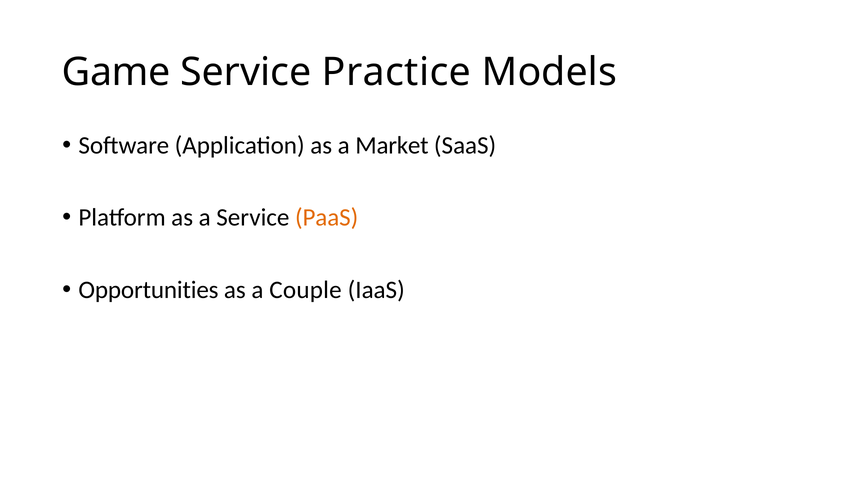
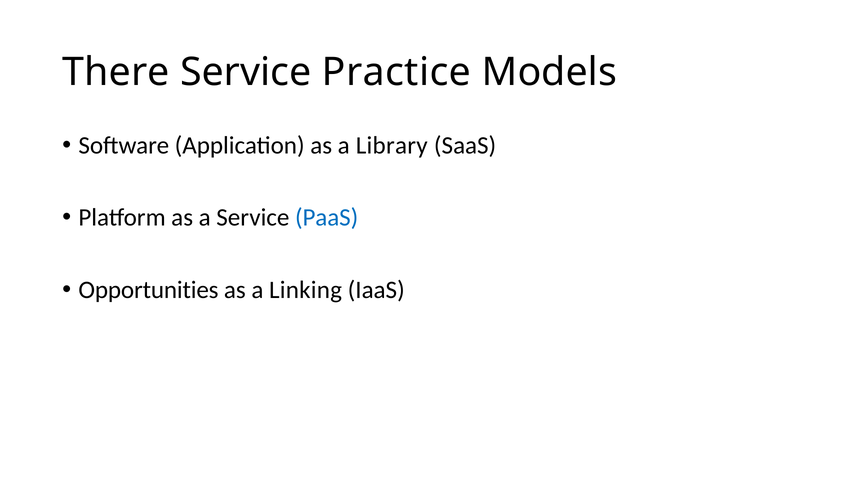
Game: Game -> There (116, 72)
Market: Market -> Library (392, 145)
PaaS colour: orange -> blue (327, 217)
Couple: Couple -> Linking (306, 290)
